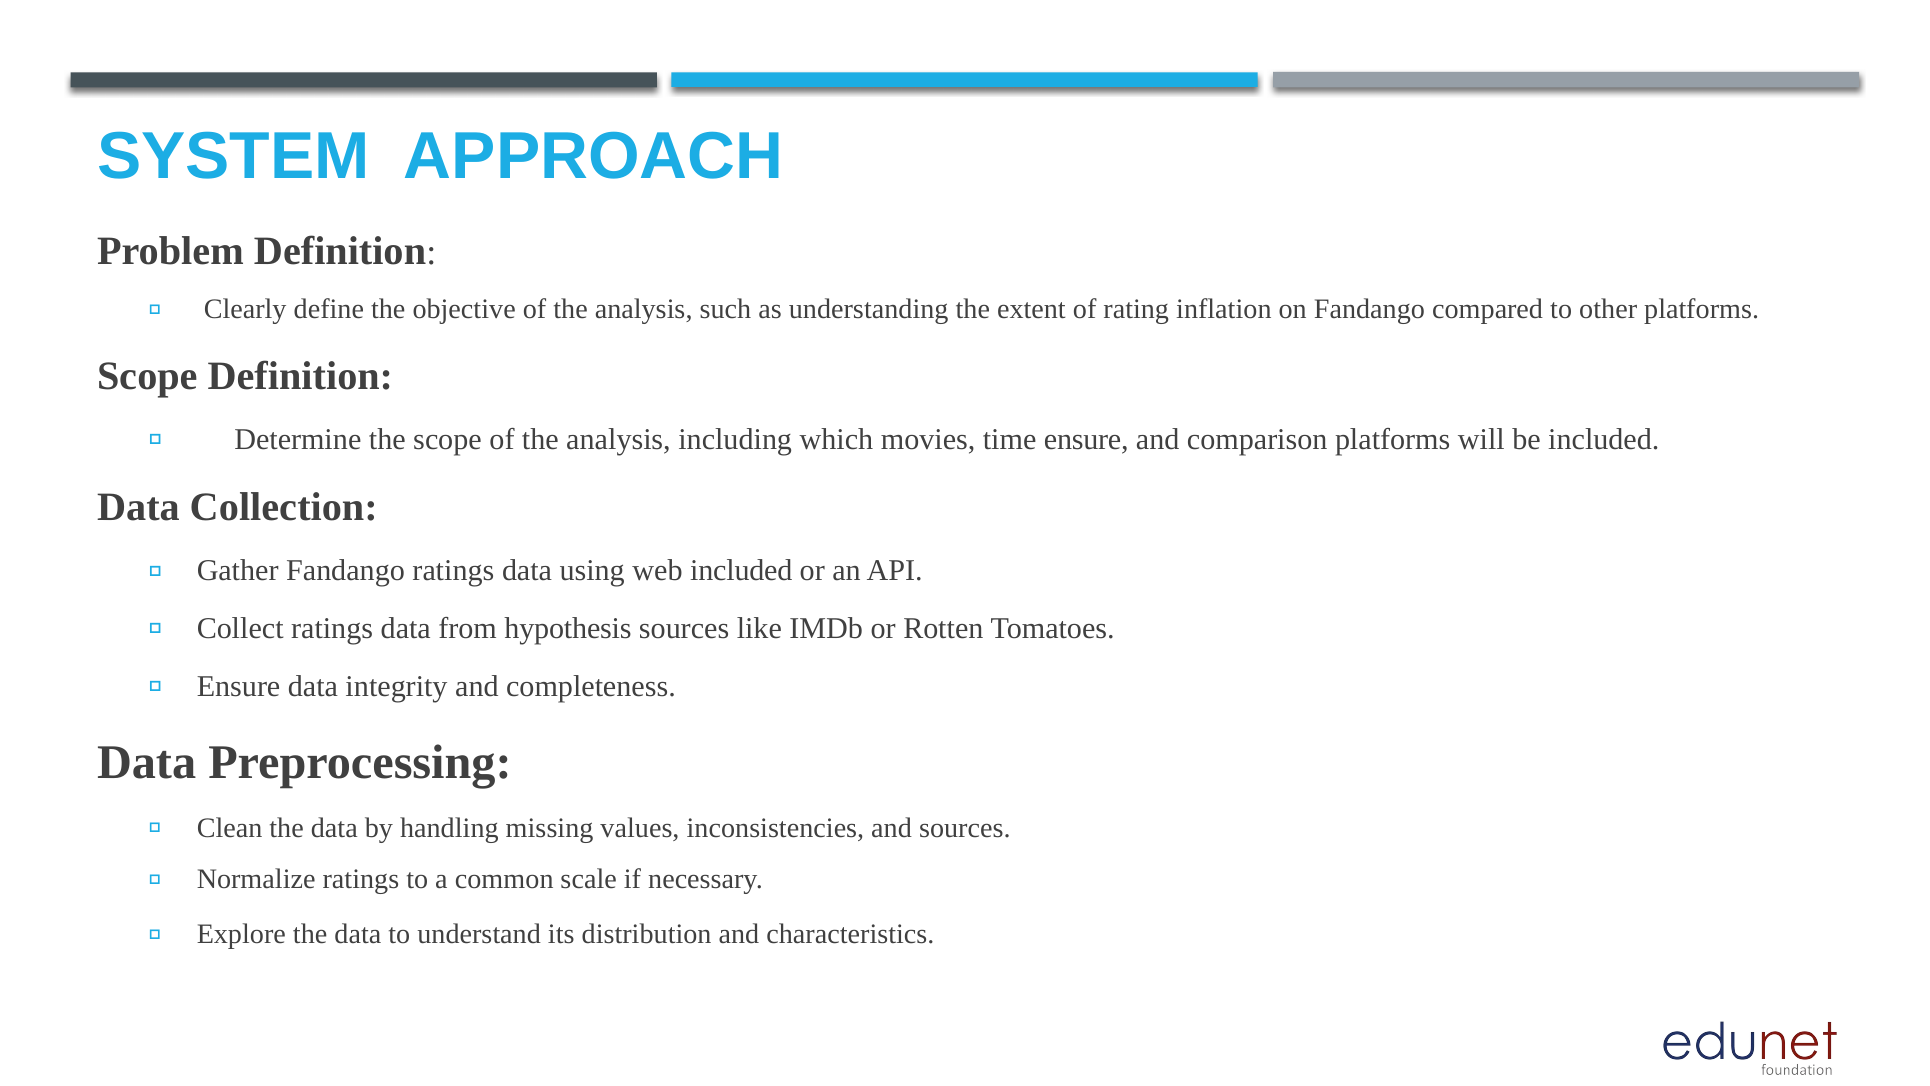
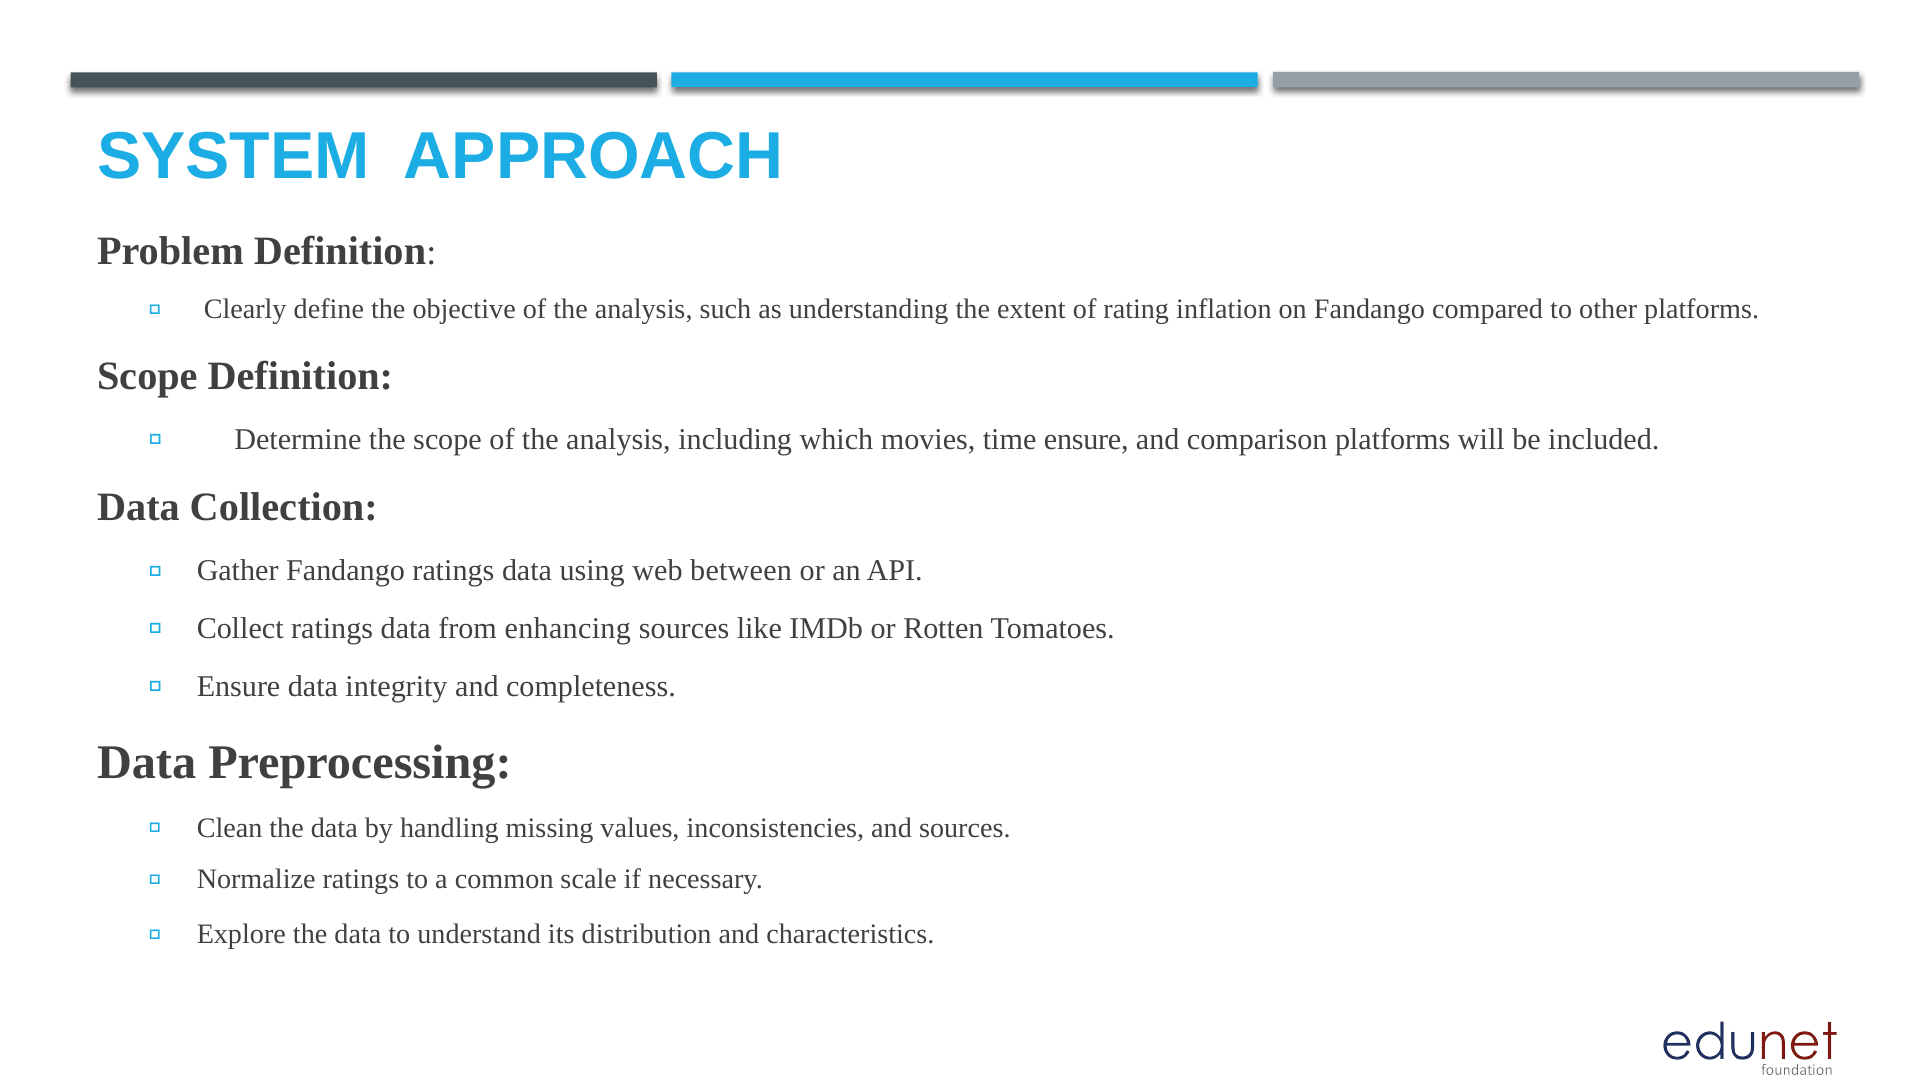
web included: included -> between (741, 571)
hypothesis: hypothesis -> enhancing (568, 628)
